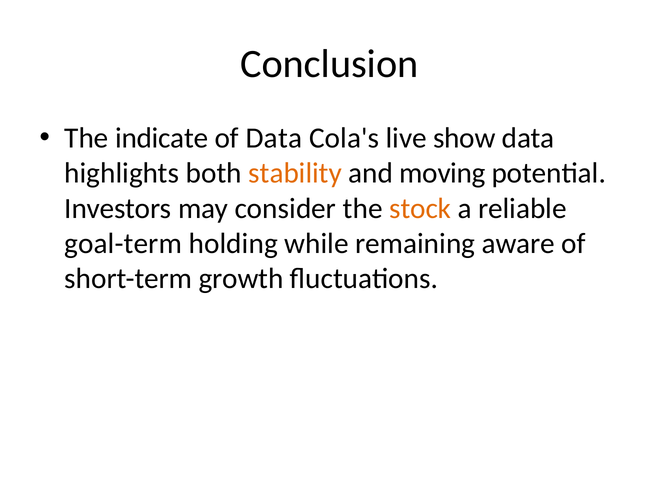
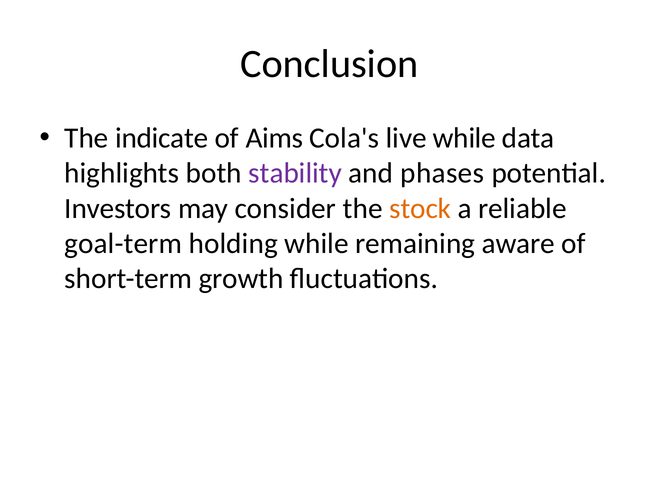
of Data: Data -> Aims (274, 138)
live show: show -> while (464, 138)
stability colour: orange -> purple (295, 173)
moving: moving -> phases (442, 173)
